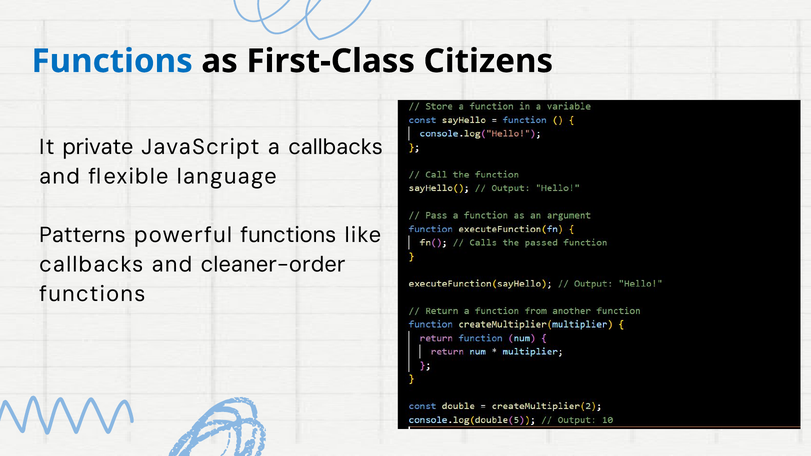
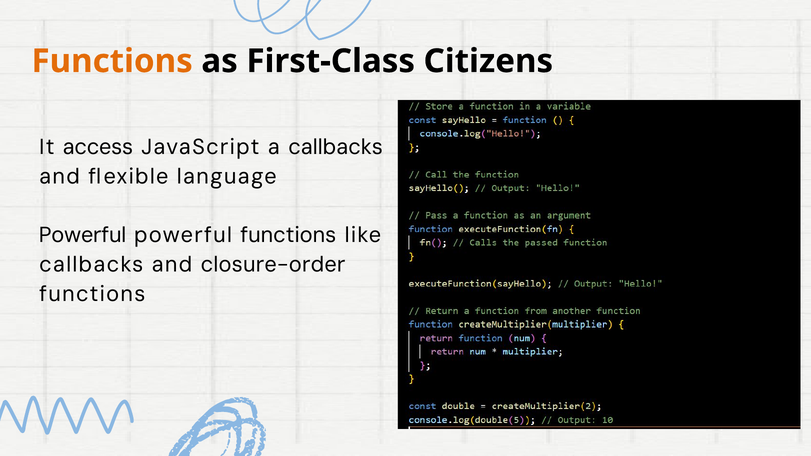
Functions colour: blue -> orange (112, 61)
private: private -> access (98, 147)
Patterns: Patterns -> Powerful (83, 235)
cleaner-order: cleaner-order -> closure-order (273, 265)
